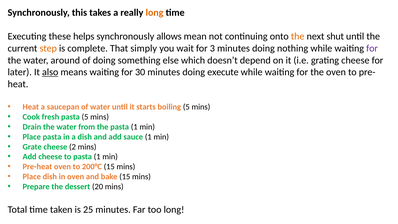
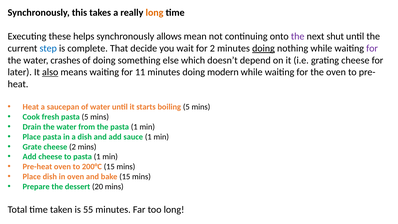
the colour: orange -> purple (298, 36)
step colour: orange -> blue (48, 48)
simply: simply -> decide (144, 48)
for 3: 3 -> 2 (212, 48)
doing underline: none -> present (263, 48)
around: around -> crashes (65, 60)
30: 30 -> 11 (140, 72)
execute: execute -> modern (223, 72)
25: 25 -> 55 (88, 210)
